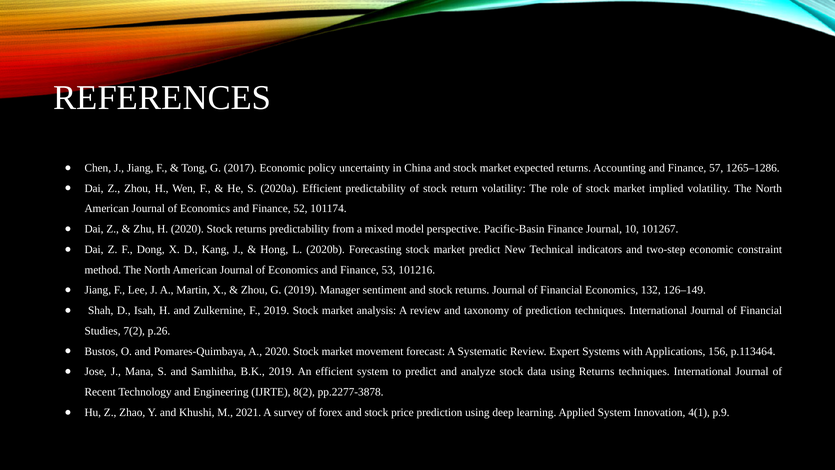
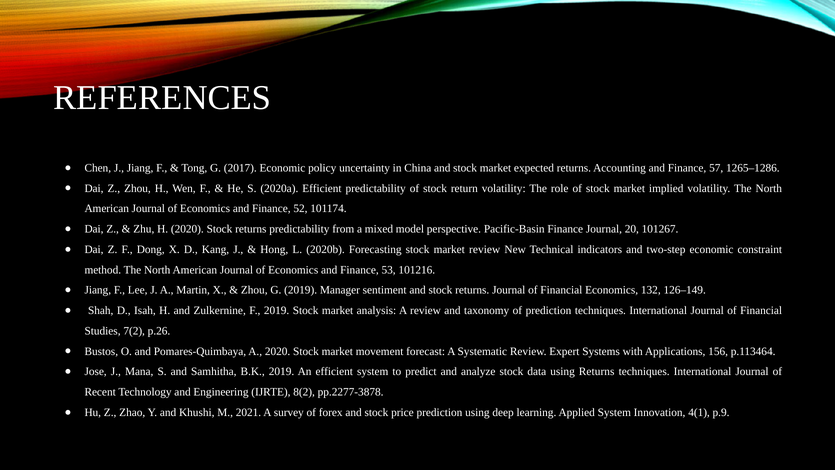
10: 10 -> 20 (632, 229)
market predict: predict -> review (485, 249)
